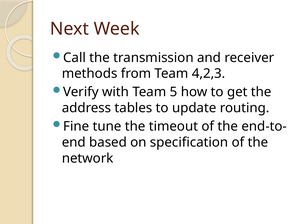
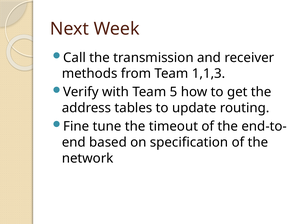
4,2,3: 4,2,3 -> 1,1,3 (209, 74)
